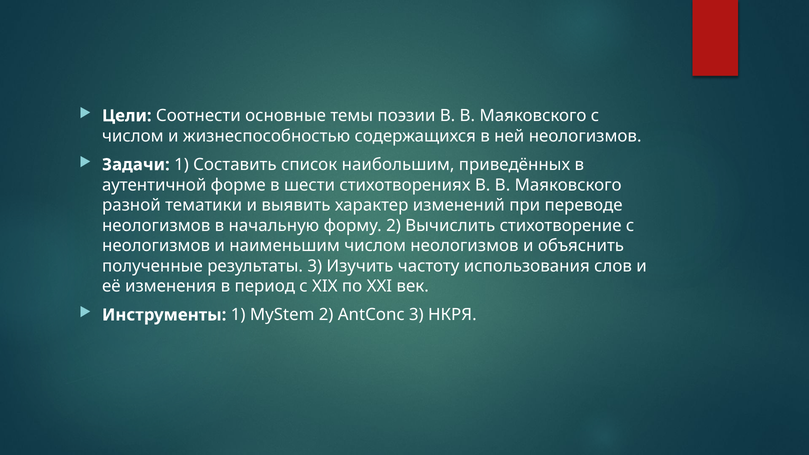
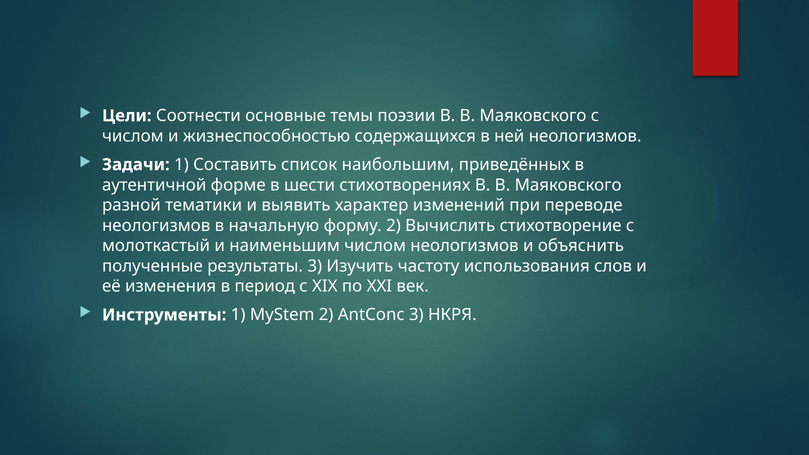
неологизмов: неологизмов -> молоткастый (156, 246)
